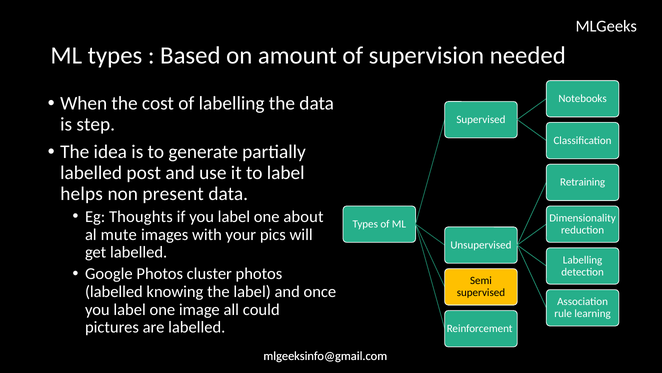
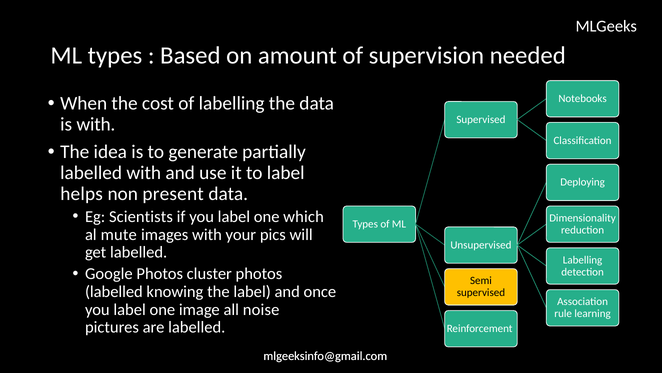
is step: step -> with (96, 124)
labelled post: post -> with (144, 173)
Retraining: Retraining -> Deploying (583, 182)
Thoughts: Thoughts -> Scientists (141, 216)
about: about -> which (304, 216)
could: could -> noise (261, 309)
